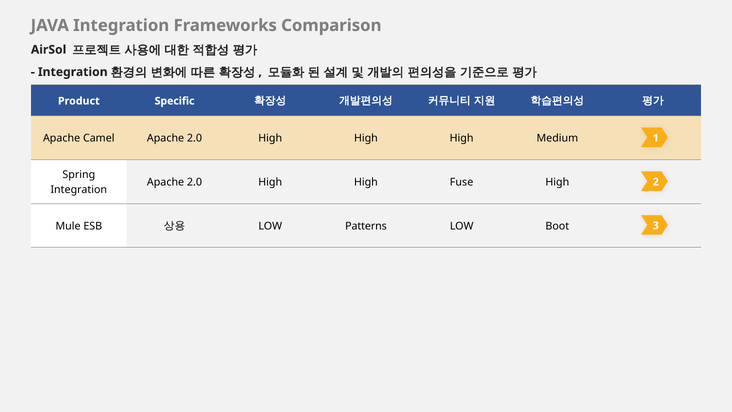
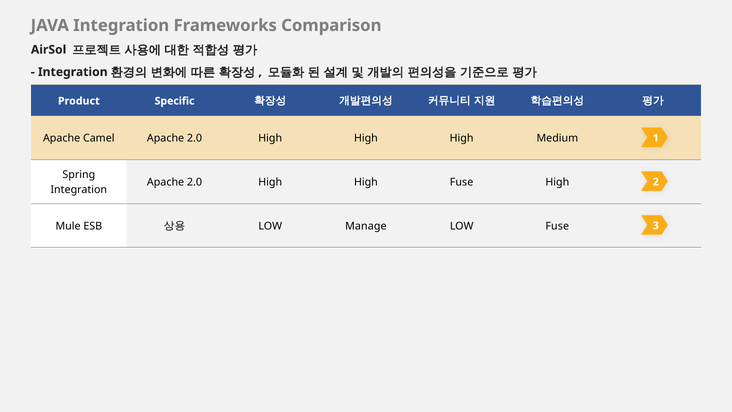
Patterns: Patterns -> Manage (366, 226)
LOW Boot: Boot -> Fuse (557, 226)
